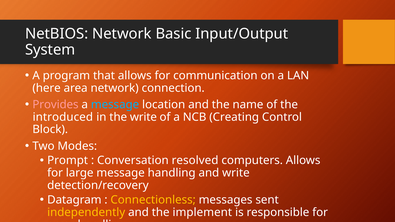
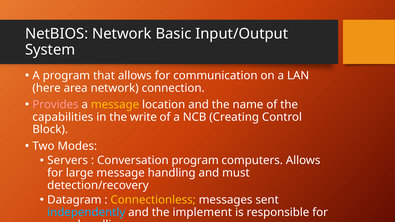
message colour: light blue -> yellow (115, 105)
introduced: introduced -> capabilities (63, 117)
Prompt: Prompt -> Servers (68, 161)
Conversation resolved: resolved -> program (195, 161)
and write: write -> must (236, 173)
independently colour: yellow -> light blue (86, 212)
